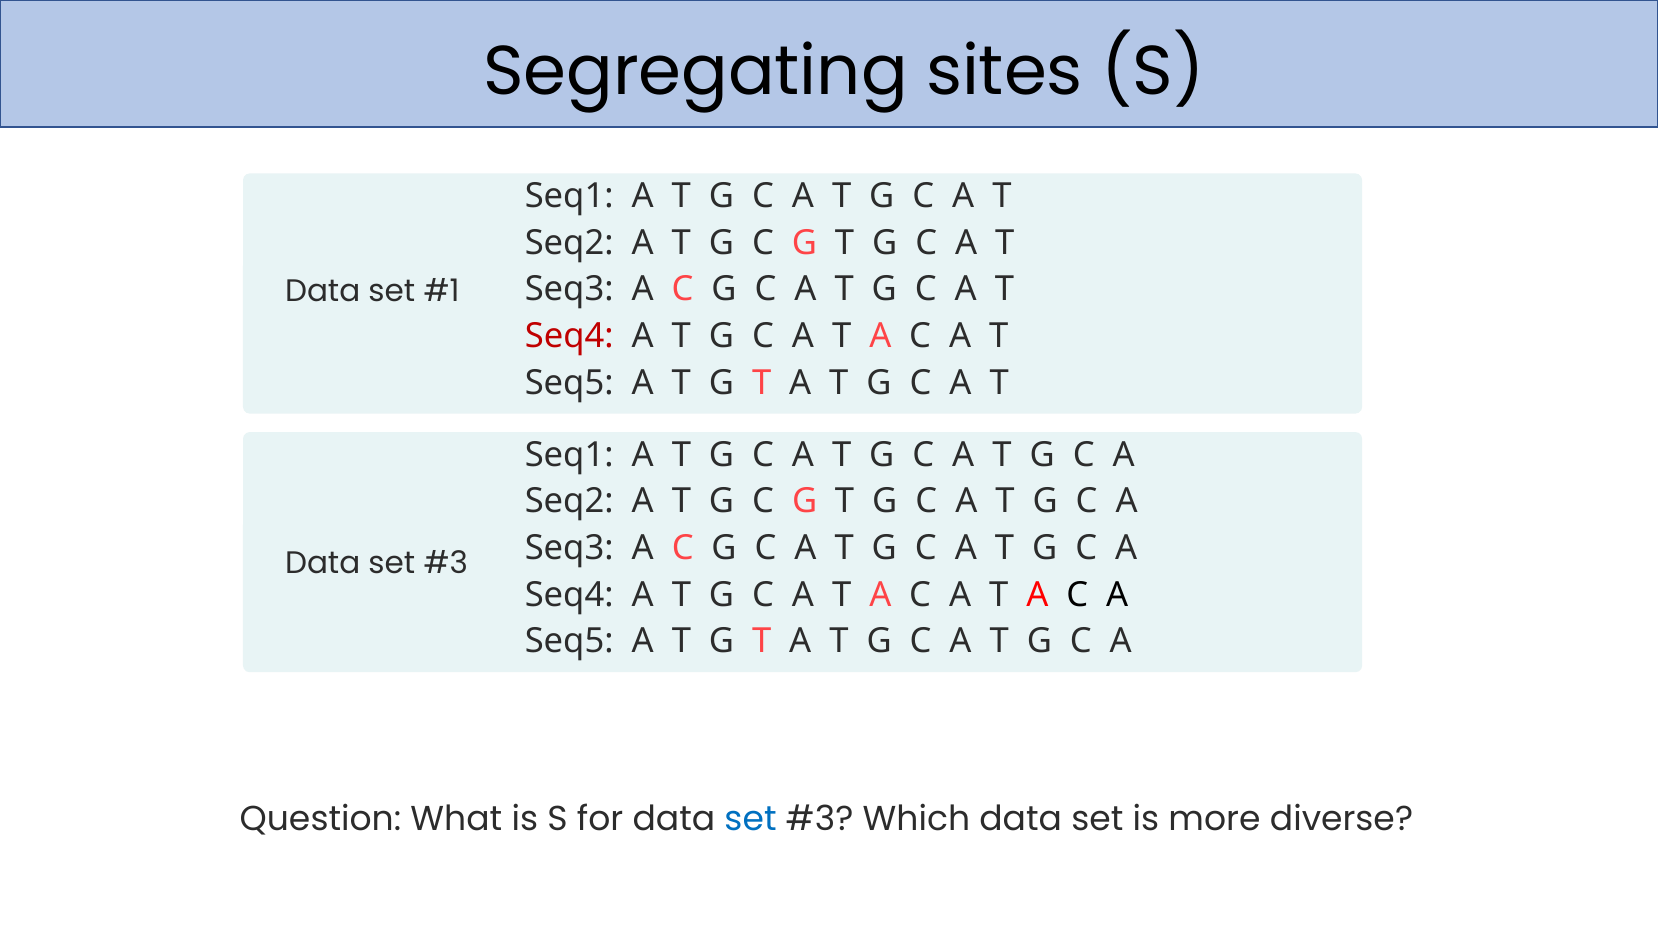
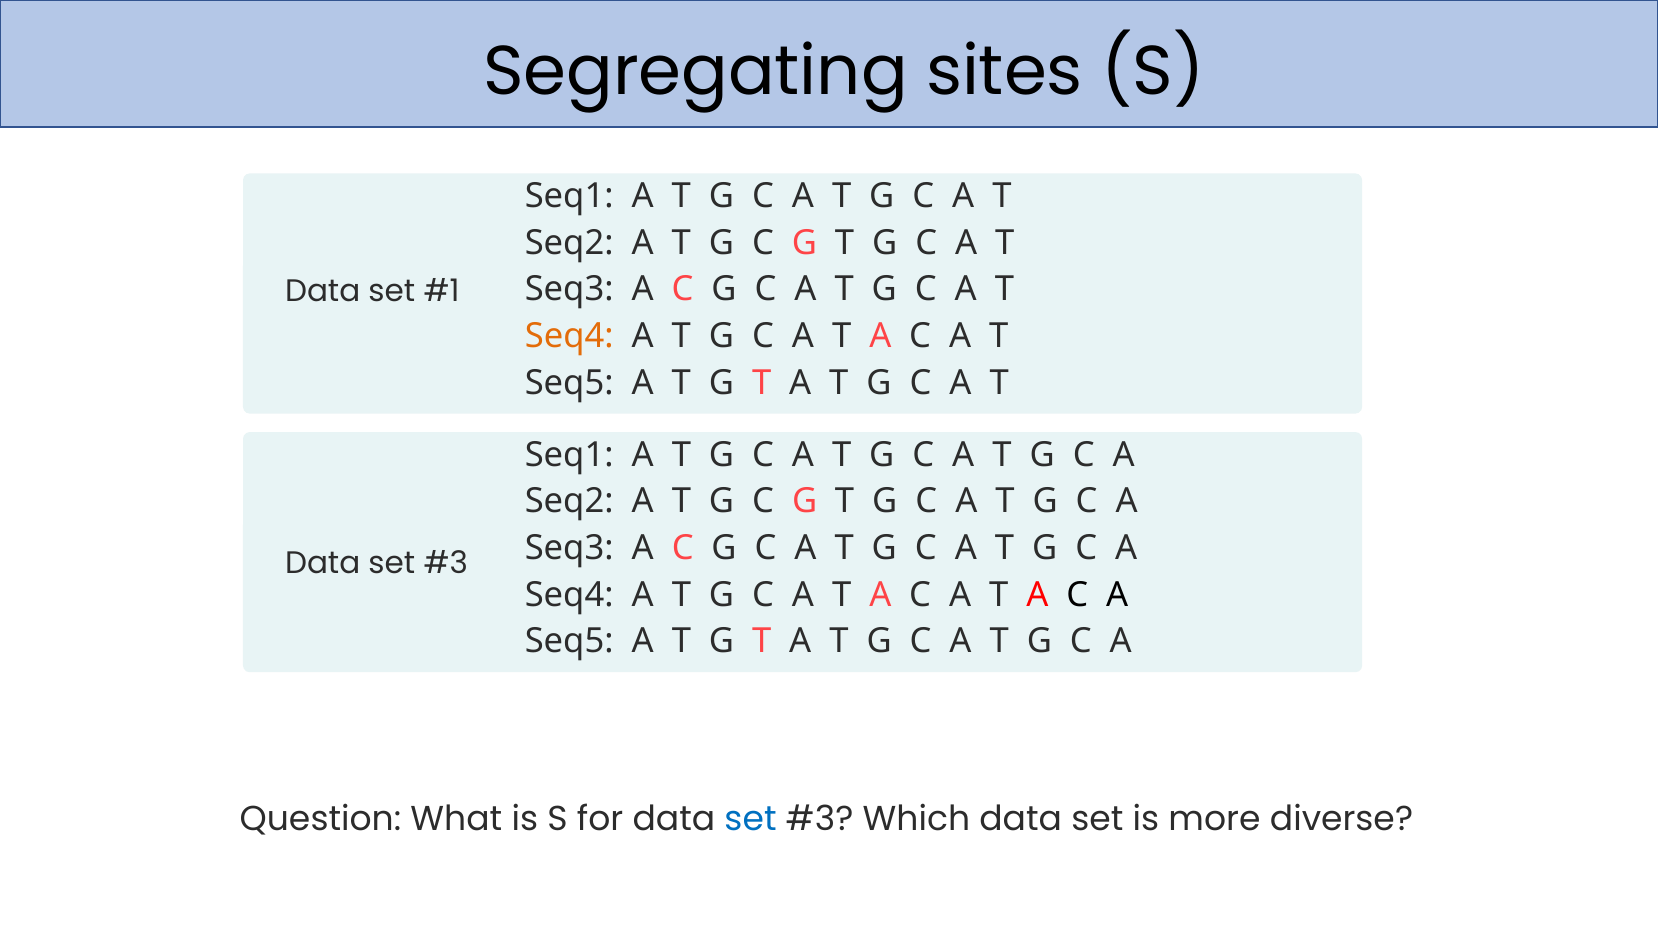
Seq4 colour: red -> orange (569, 336)
